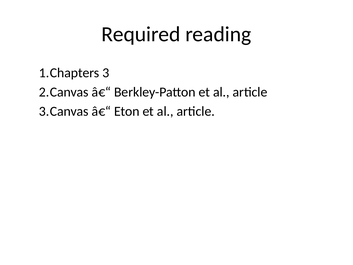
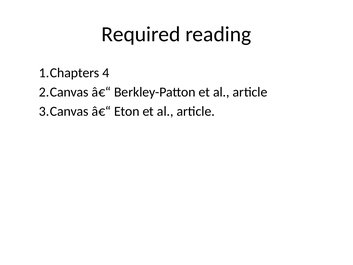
3: 3 -> 4 (106, 73)
